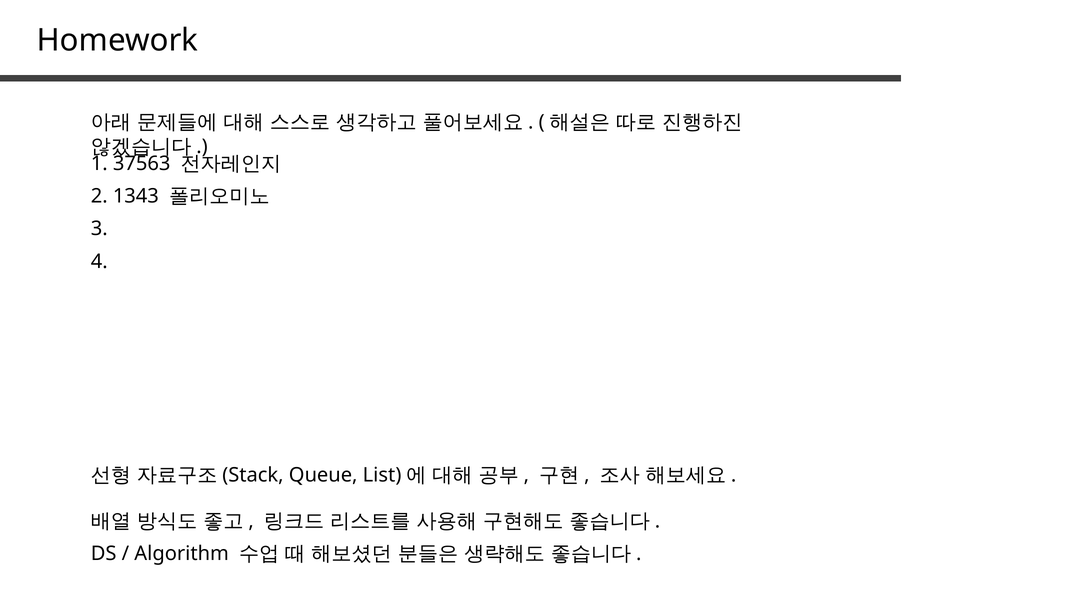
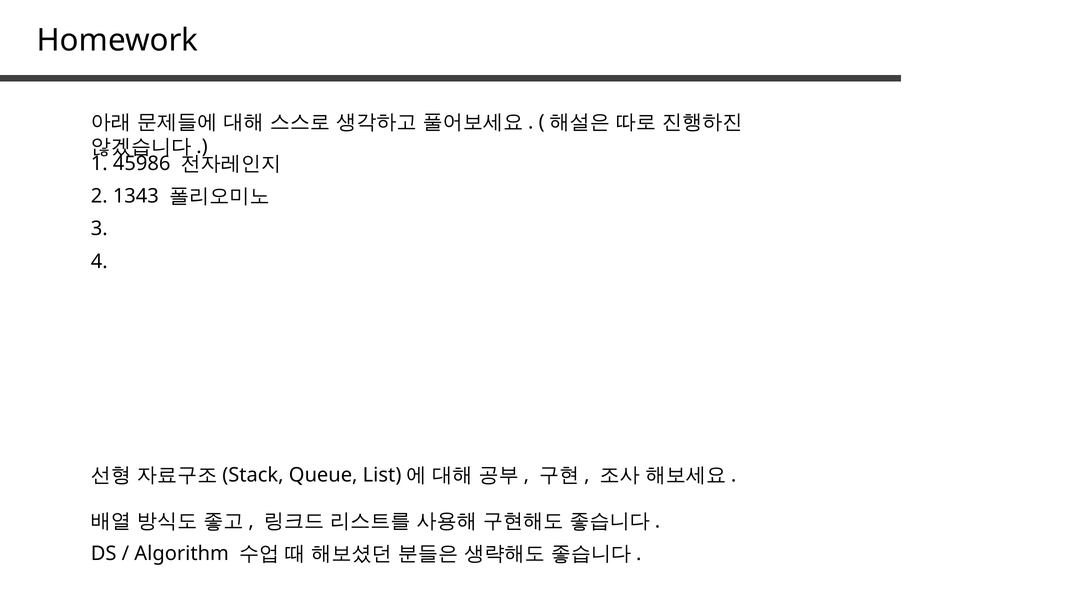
37563: 37563 -> 45986 (142, 164)
